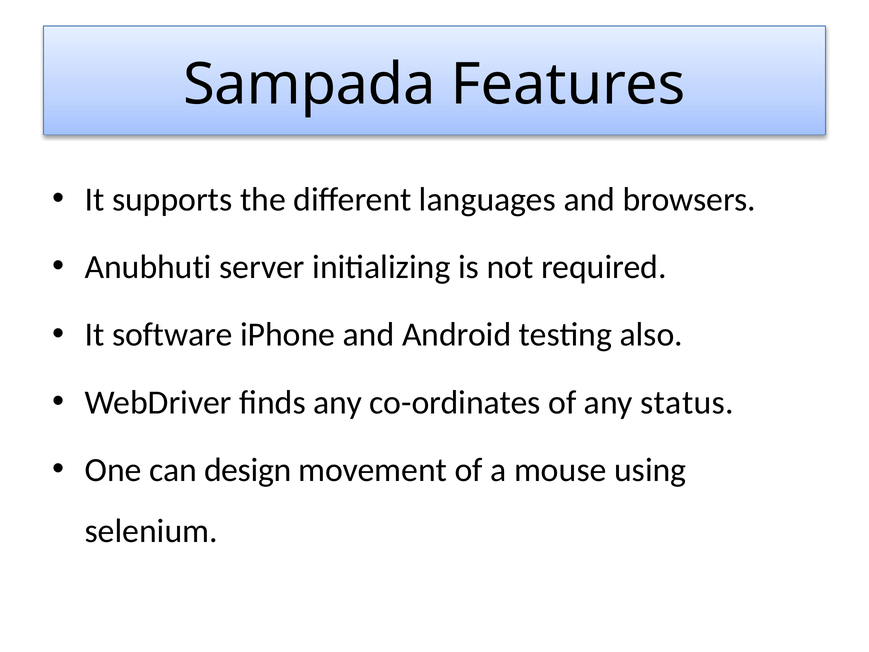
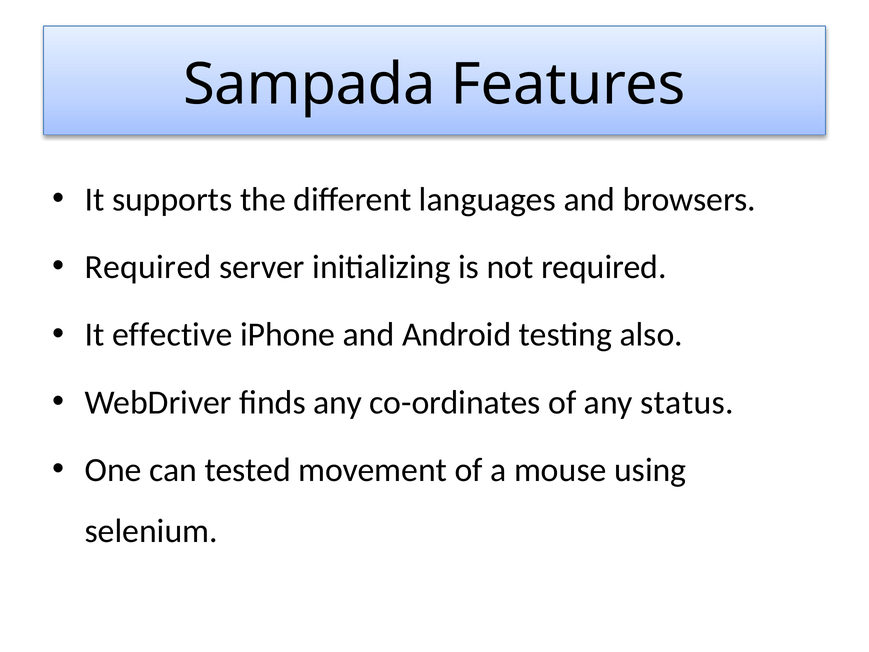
Anubhuti: Anubhuti -> Required (148, 267)
software: software -> effective (172, 335)
design: design -> tested (248, 470)
